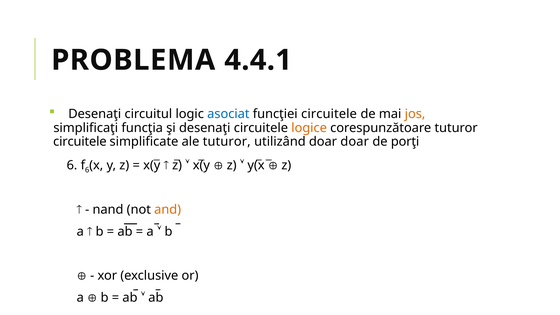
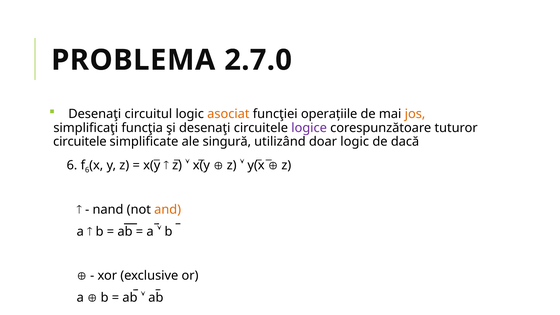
4.4.1: 4.4.1 -> 2.7.0 (258, 60)
asociat colour: blue -> orange (228, 114)
funcţiei circuitele: circuitele -> operațiile (329, 114)
logice colour: orange -> purple (309, 128)
ale tuturor: tuturor -> singură (227, 142)
doar doar: doar -> logic (355, 142)
porţi: porţi -> dacă (405, 142)
